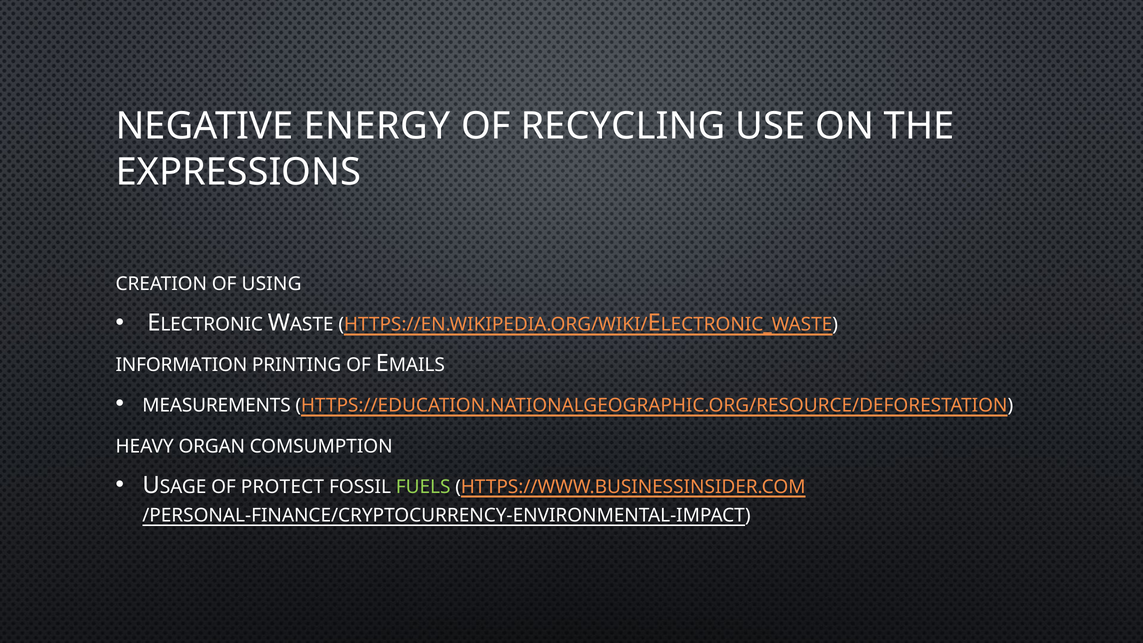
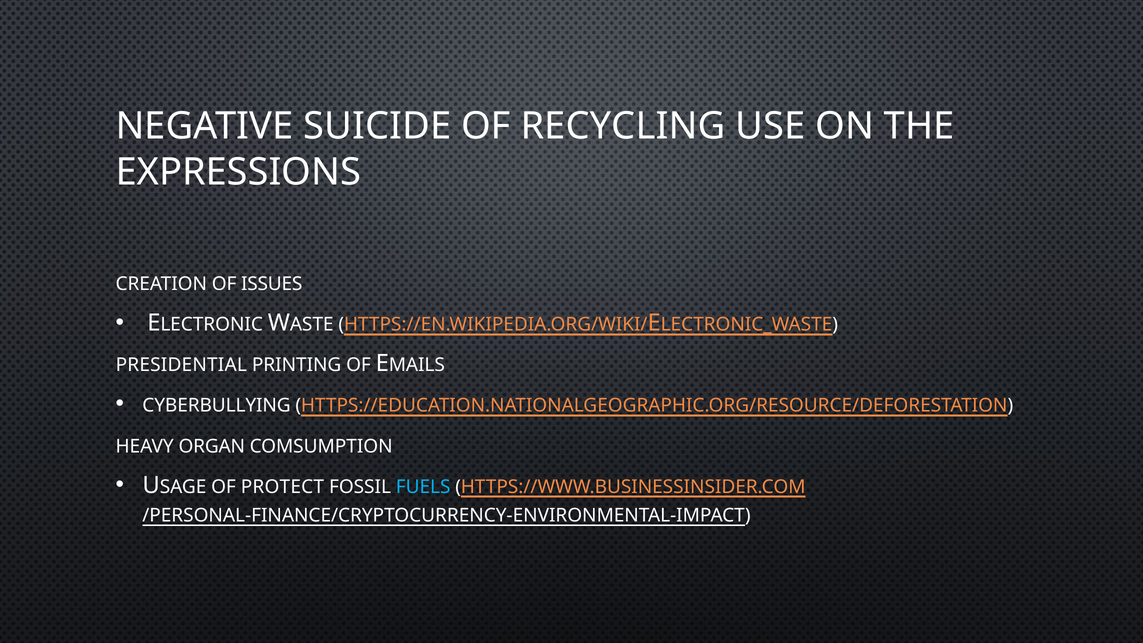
ENERGY: ENERGY -> SUICIDE (377, 126)
USING: USING -> ISSUES (272, 284)
INFORMATION: INFORMATION -> PRESIDENTIAL (181, 365)
MEASUREMENTS: MEASUREMENTS -> CYBERBULLYING (217, 406)
FUELS colour: light green -> light blue (423, 487)
